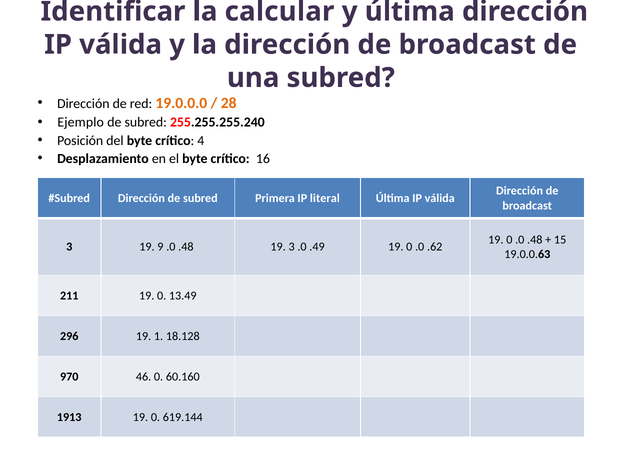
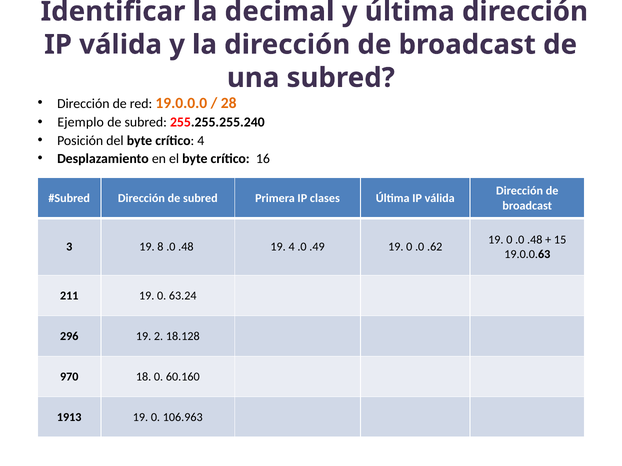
calcular: calcular -> decimal (279, 11)
literal: literal -> clases (325, 198)
9: 9 -> 8 (160, 247)
19 3: 3 -> 4 (292, 247)
13.49: 13.49 -> 63.24 (183, 296)
1: 1 -> 2 (159, 337)
46: 46 -> 18 (144, 377)
619.144: 619.144 -> 106.963 (183, 417)
